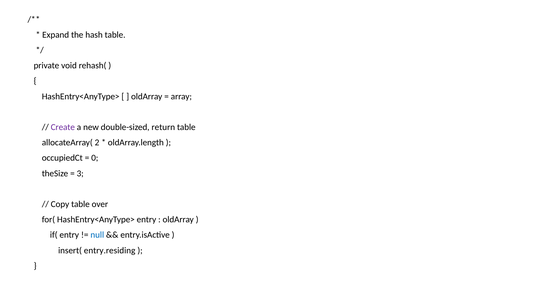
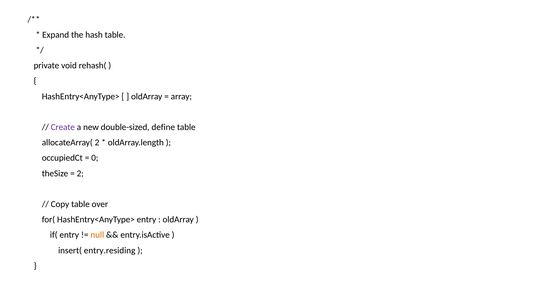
return: return -> define (163, 127)
3: 3 -> 2 (80, 174)
null colour: blue -> orange (97, 235)
